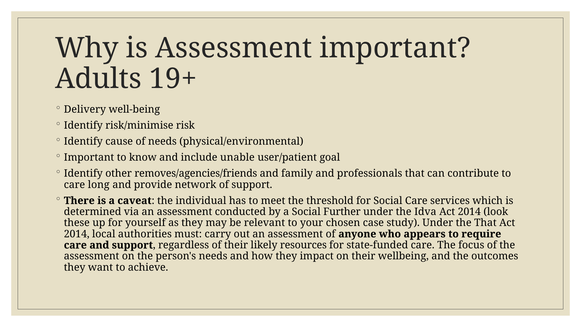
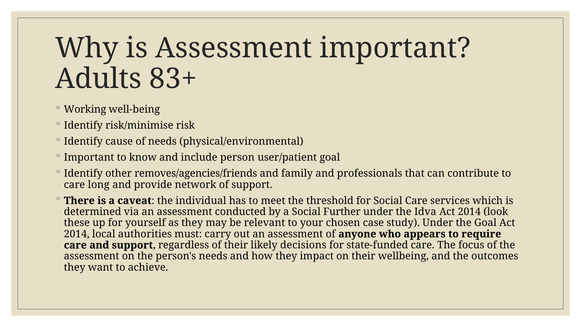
19+: 19+ -> 83+ (173, 79)
Delivery: Delivery -> Working (85, 109)
unable: unable -> person (237, 157)
the That: That -> Goal (485, 223)
resources: resources -> decisions (303, 245)
